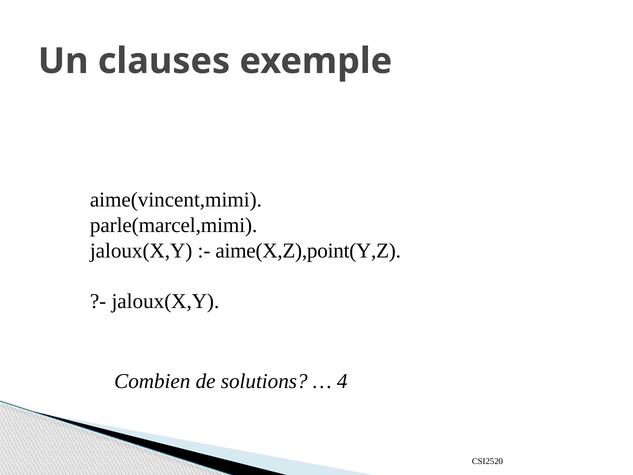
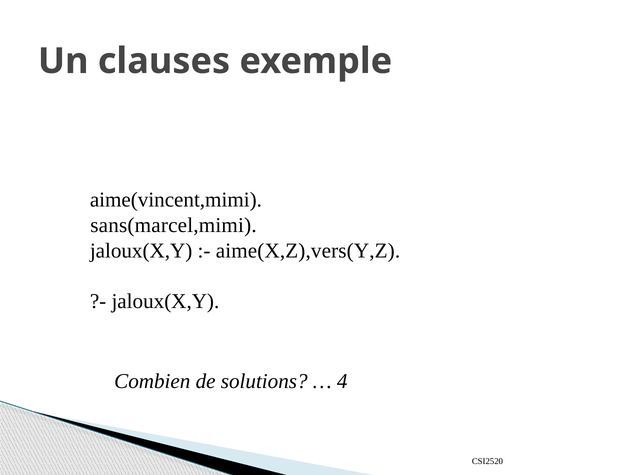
parle(marcel,mimi: parle(marcel,mimi -> sans(marcel,mimi (173, 225)
aime(X,Z),point(Y,Z: aime(X,Z),point(Y,Z -> aime(X,Z),vers(Y,Z (308, 250)
